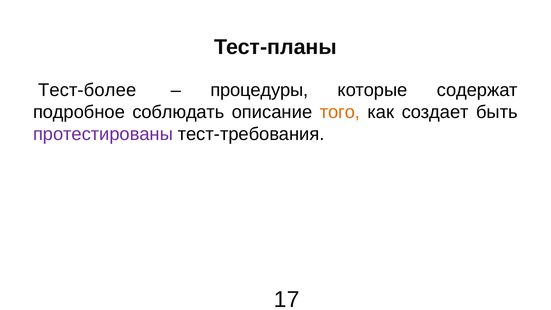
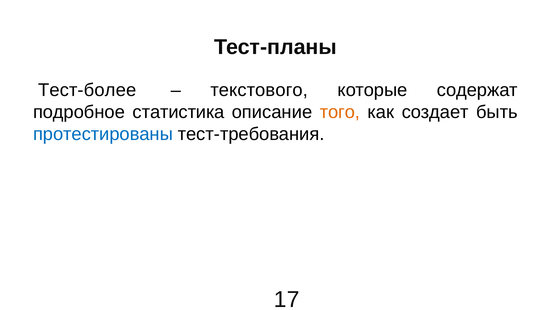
процедуры: процедуры -> текстового (259, 90)
соблюдать: соблюдать -> статистика (178, 112)
протестированы colour: purple -> blue (103, 134)
